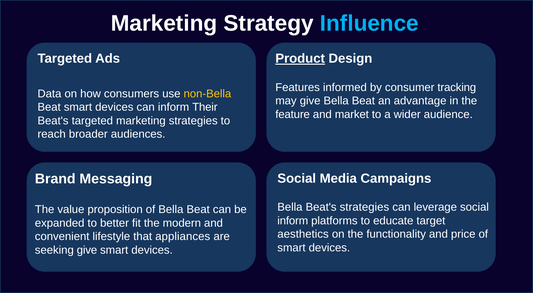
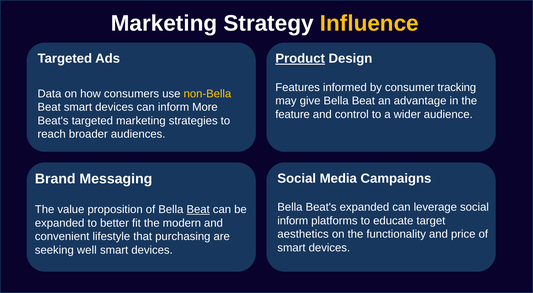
Influence colour: light blue -> yellow (369, 24)
Their: Their -> More (205, 107)
market: market -> control (352, 114)
Beat's strategies: strategies -> expanded (364, 207)
Beat underline: none -> present (198, 210)
appliances: appliances -> purchasing (183, 237)
seeking give: give -> well (87, 250)
